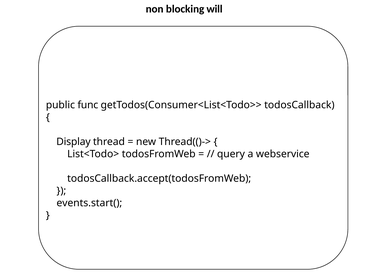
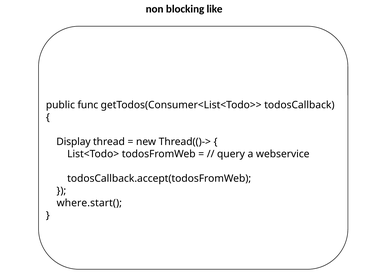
will: will -> like (215, 9)
events.start(: events.start( -> where.start( (89, 203)
